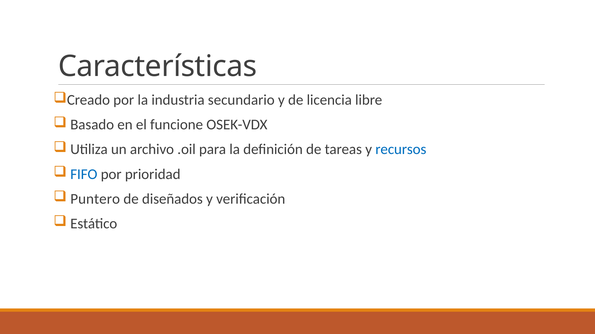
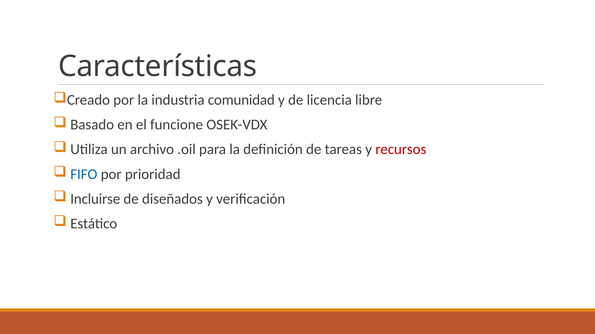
secundario: secundario -> comunidad (241, 100)
recursos colour: blue -> red (401, 150)
Puntero: Puntero -> Incluirse (95, 199)
